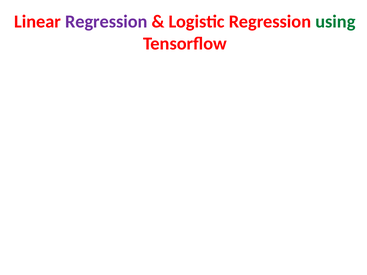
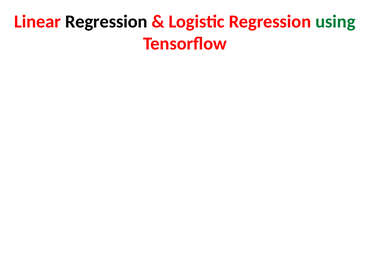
Regression colour: purple -> black (106, 22)
